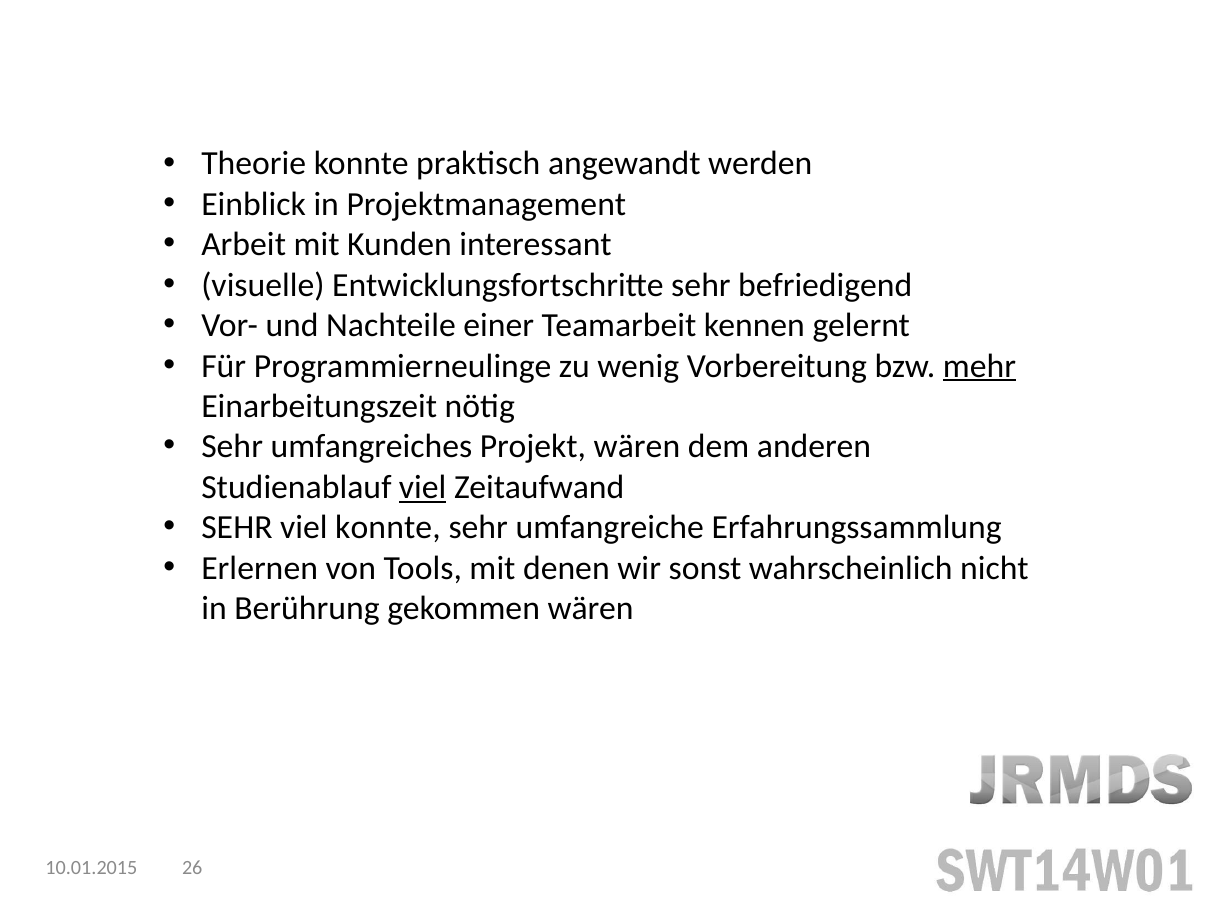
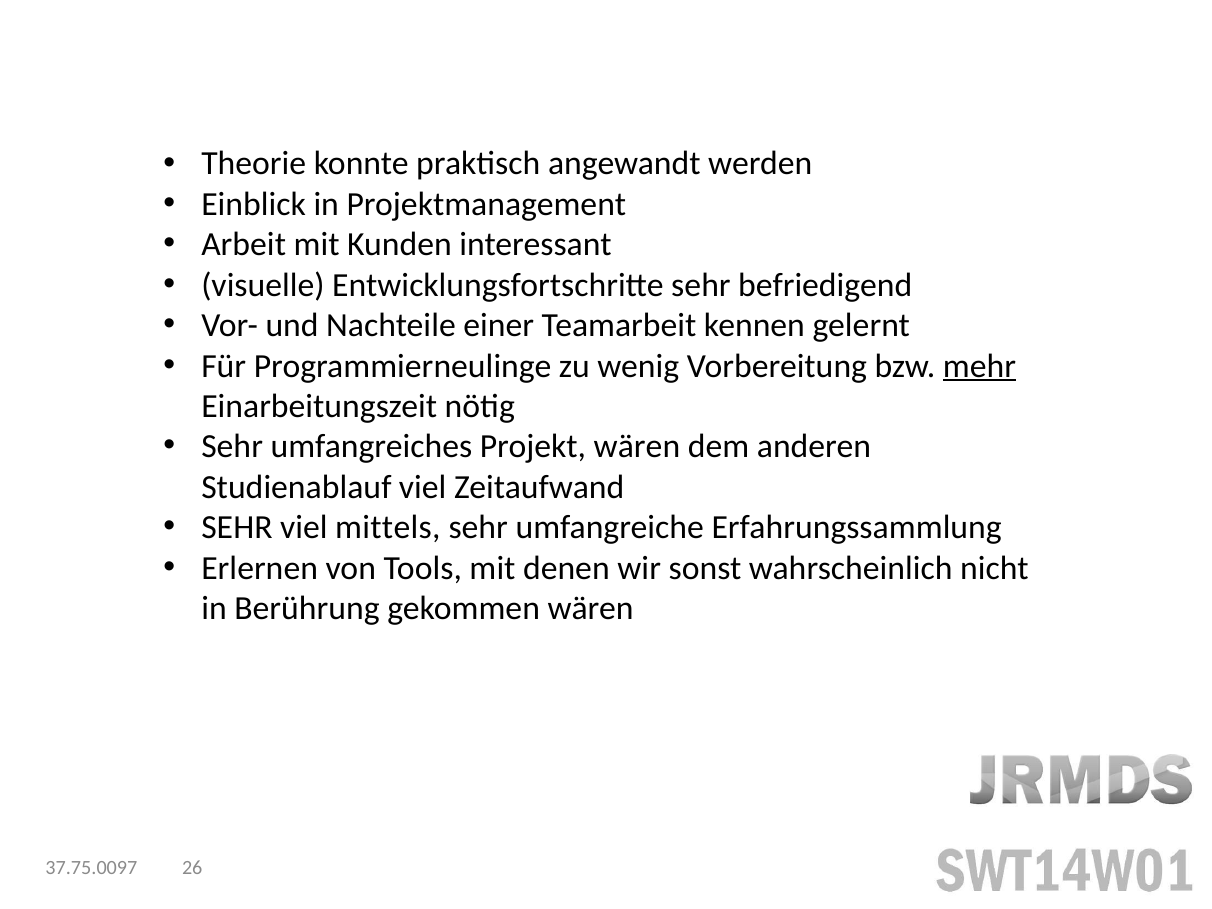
viel underline: present -> none (423, 487)
viel konnte: konnte -> mittels (388, 528)
10.01.2015: 10.01.2015 -> 37.75.0097 (91, 868)
